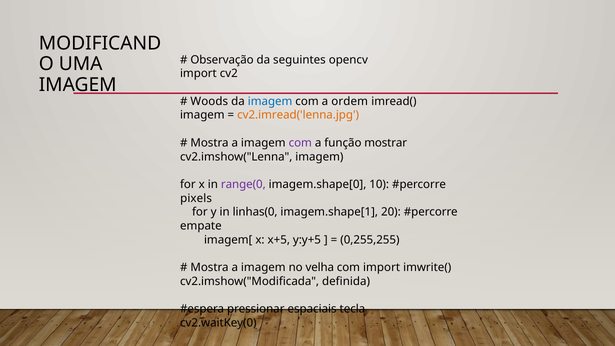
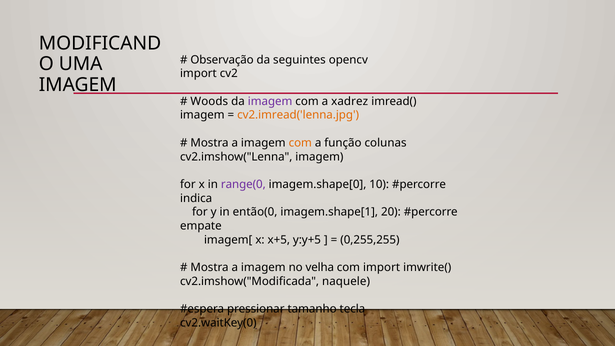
imagem colour: blue -> purple (270, 101)
ordem: ordem -> xadrez (350, 101)
com colour: purple -> orange (300, 143)
mostrar: mostrar -> colunas (386, 143)
pixels: pixels -> indica (196, 198)
linhas(0: linhas(0 -> então(0 (255, 212)
definida: definida -> naquele (346, 281)
espaciais: espaciais -> tamanho (312, 309)
